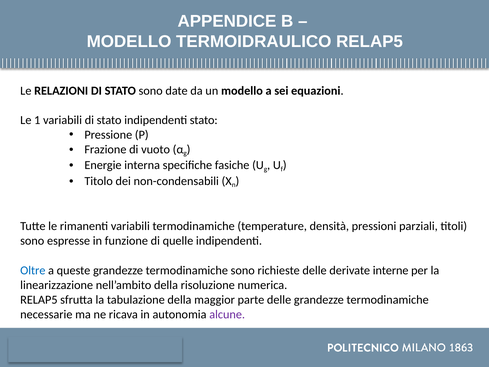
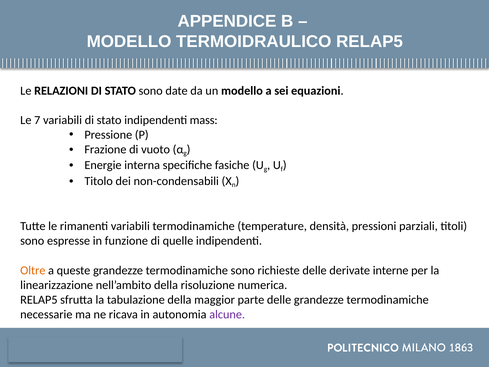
1: 1 -> 7 (37, 120)
indipendenti stato: stato -> mass (204, 120)
Oltre colour: blue -> orange (33, 270)
